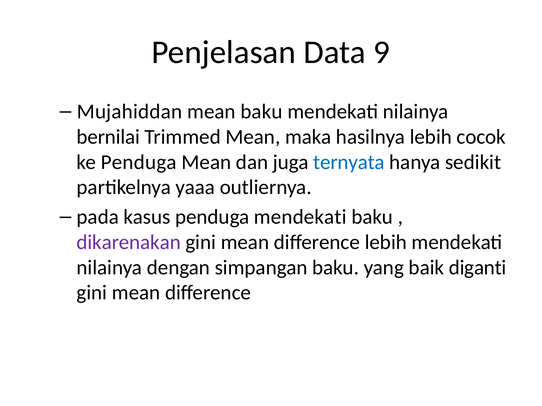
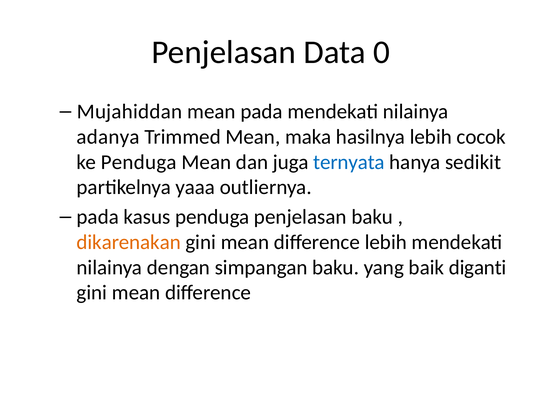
9: 9 -> 0 (382, 52)
mean baku: baku -> pada (262, 112)
bernilai: bernilai -> adanya (108, 137)
penduga mendekati: mendekati -> penjelasan (300, 217)
dikarenakan colour: purple -> orange (129, 242)
